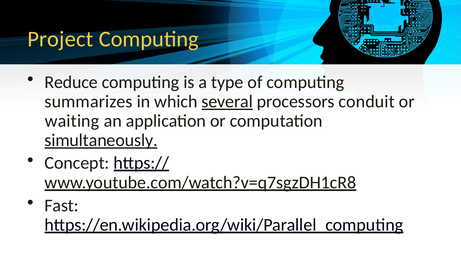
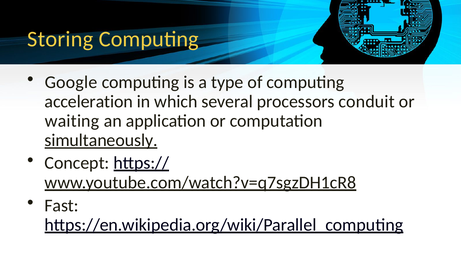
Project: Project -> Storing (60, 39)
Reduce: Reduce -> Google (71, 82)
summarizes: summarizes -> acceleration (89, 102)
several underline: present -> none (227, 102)
